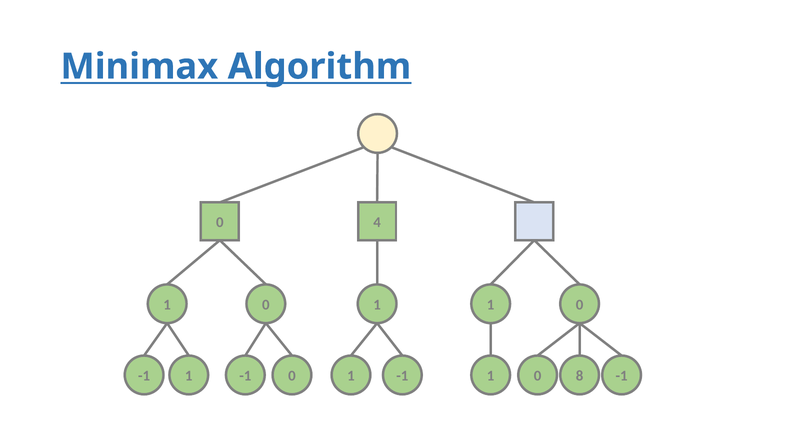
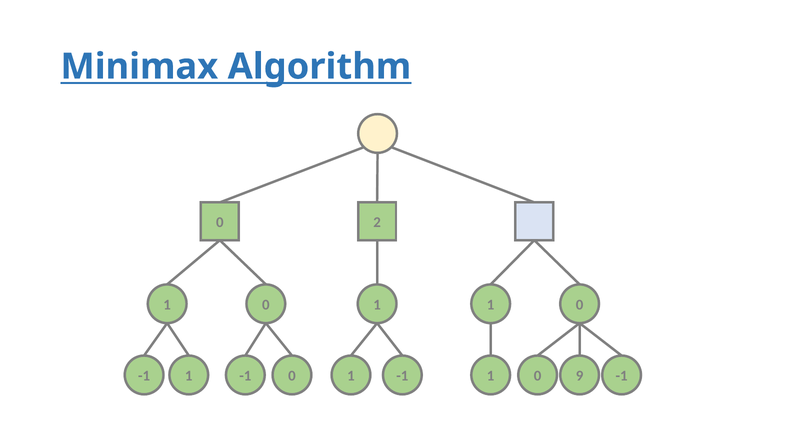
4: 4 -> 2 (377, 222)
8: 8 -> 9 (580, 376)
